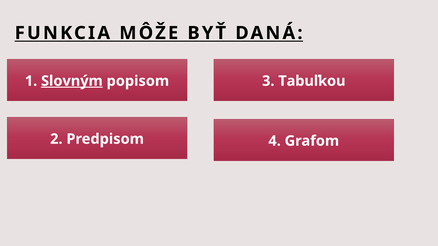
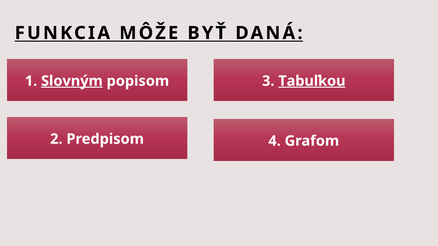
Tabuľkou underline: none -> present (312, 81)
